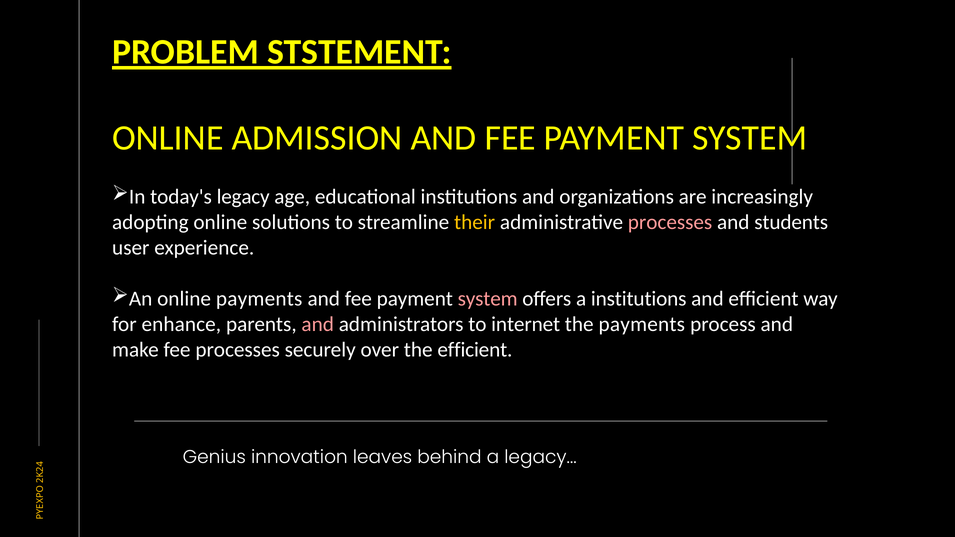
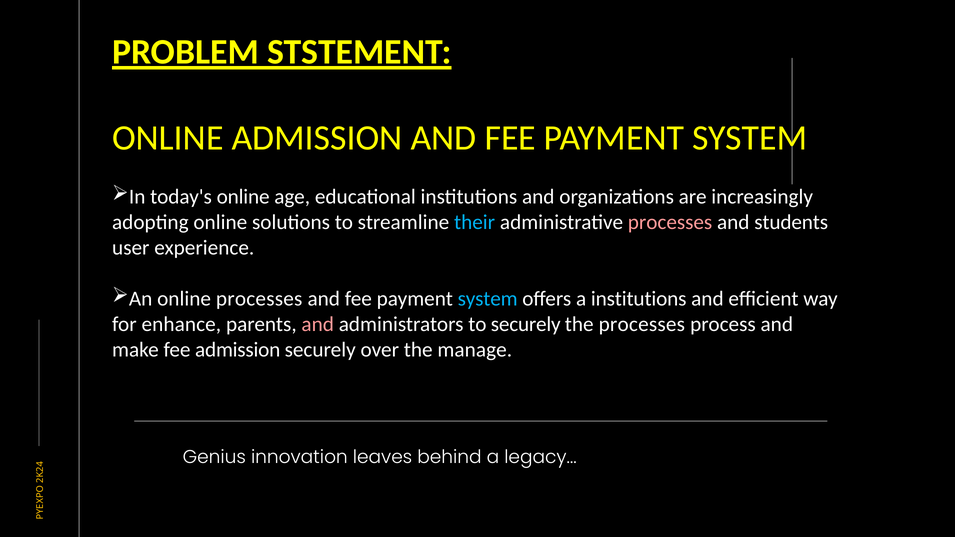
today's legacy: legacy -> online (243, 197)
their colour: yellow -> light blue (475, 222)
online payments: payments -> processes (259, 299)
system colour: pink -> light blue (488, 299)
to internet: internet -> securely (526, 324)
the payments: payments -> processes (642, 324)
fee processes: processes -> admission (238, 350)
the efficient: efficient -> manage (475, 350)
